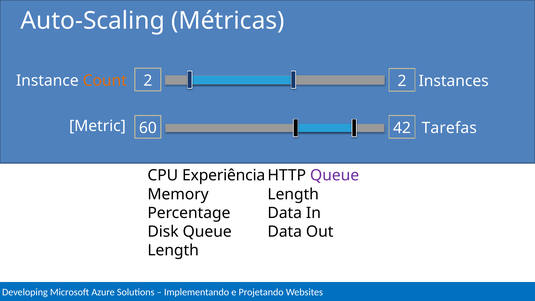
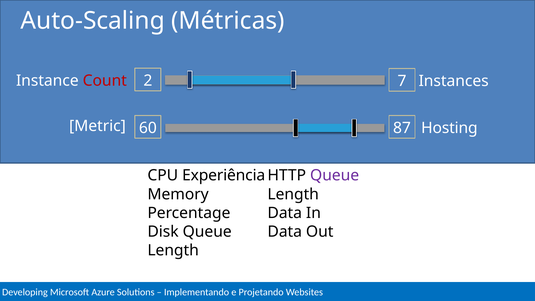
Count colour: orange -> red (105, 81)
2 2: 2 -> 7 (402, 81)
42: 42 -> 87 (402, 128)
Tarefas: Tarefas -> Hosting (449, 128)
